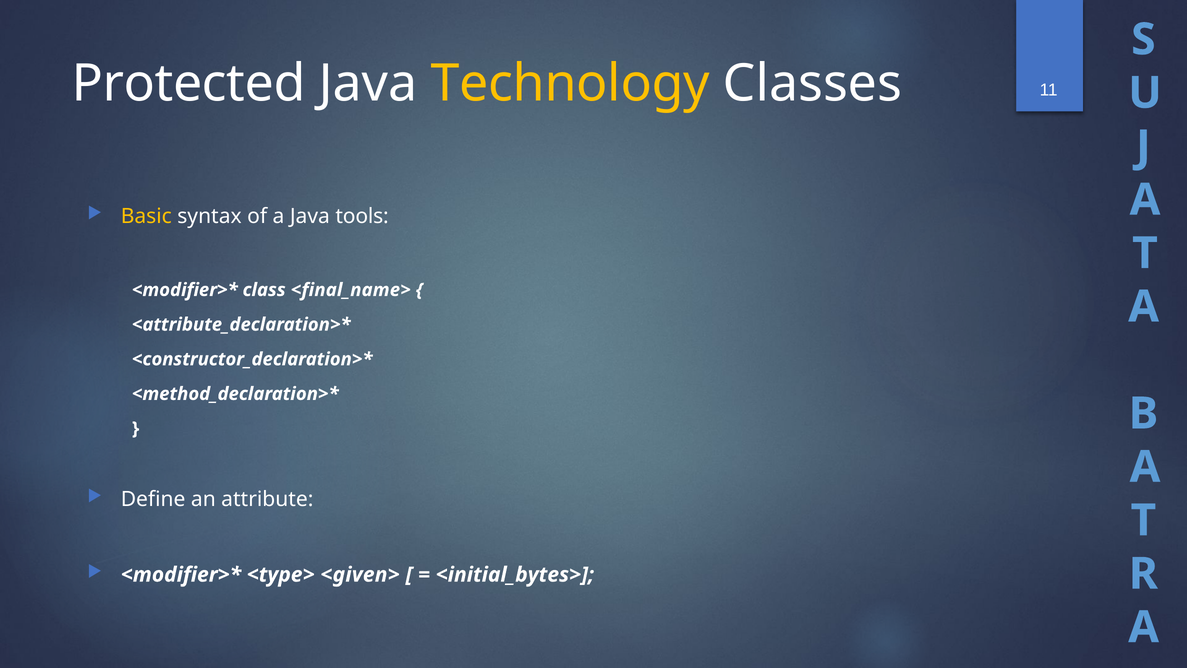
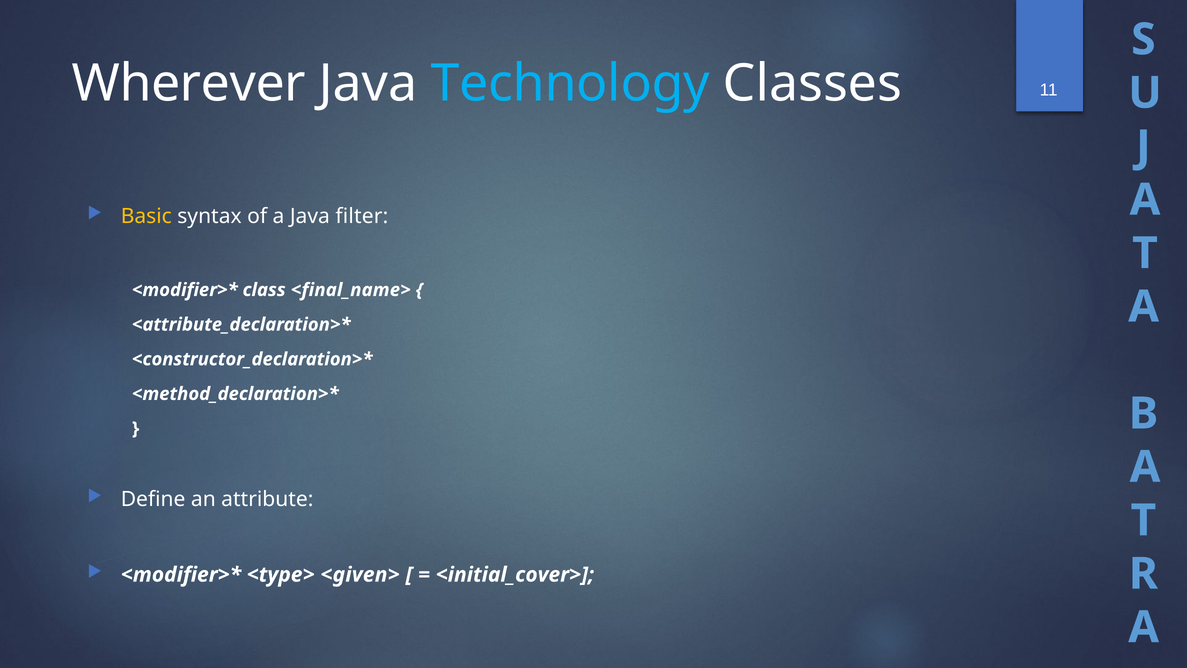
Protected: Protected -> Wherever (189, 83)
Technology colour: yellow -> light blue (570, 83)
tools: tools -> filter (362, 216)
<initial_bytes>: <initial_bytes> -> <initial_cover> (515, 574)
